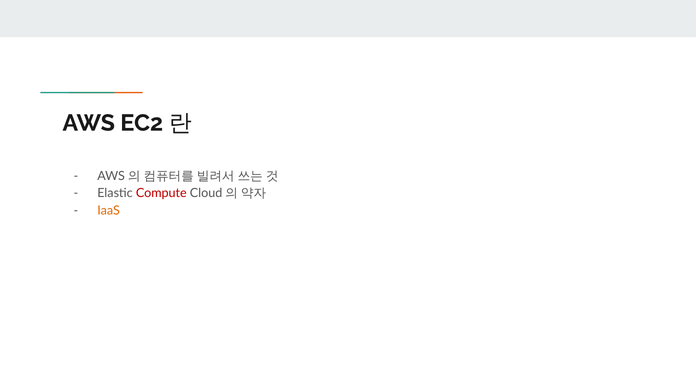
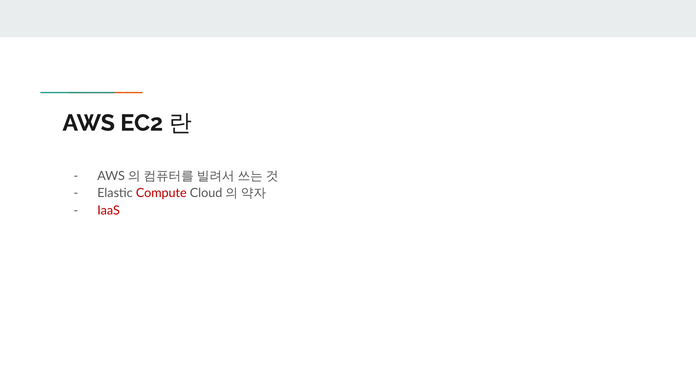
IaaS colour: orange -> red (109, 210)
